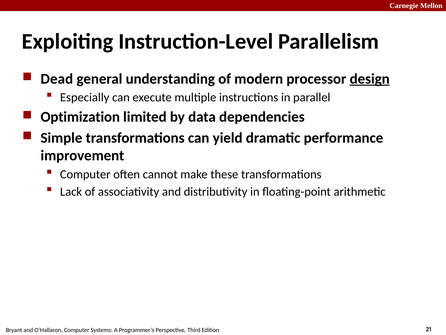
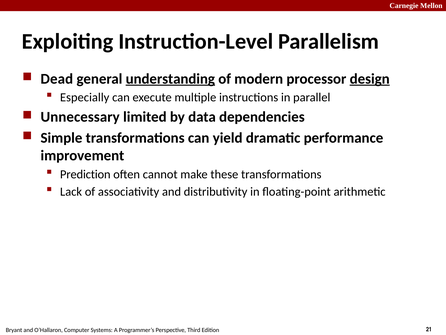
understanding underline: none -> present (170, 79)
Optimization: Optimization -> Unnecessary (80, 117)
Computer: Computer -> Prediction (85, 174)
